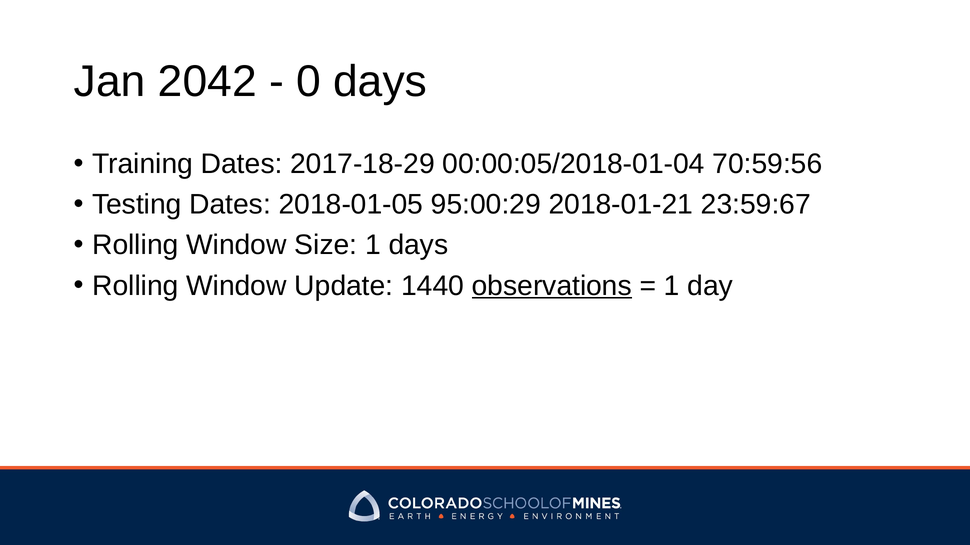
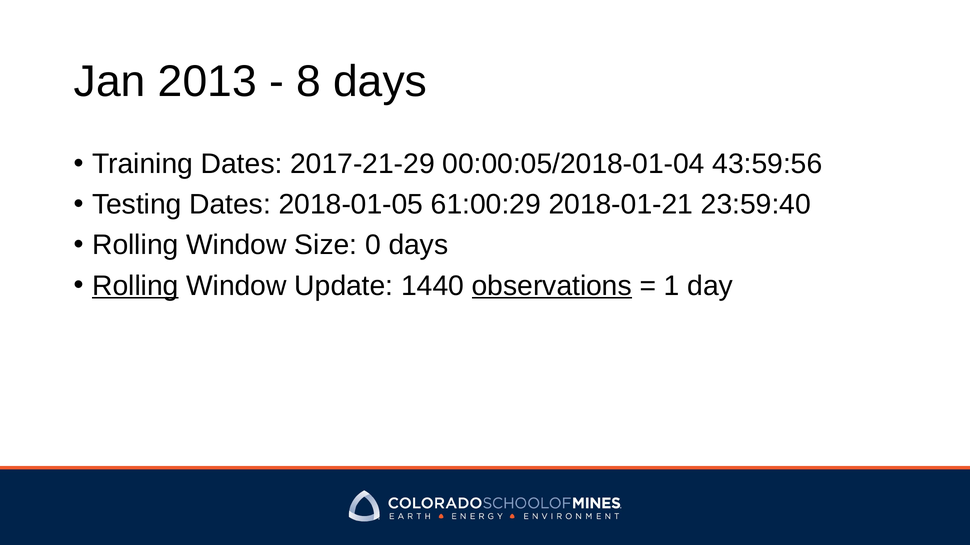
2042: 2042 -> 2013 (207, 81)
0: 0 -> 8 (309, 81)
2017-18-29: 2017-18-29 -> 2017-21-29 (363, 164)
70:59:56: 70:59:56 -> 43:59:56 (767, 164)
95:00:29: 95:00:29 -> 61:00:29 (486, 205)
23:59:67: 23:59:67 -> 23:59:40 (756, 205)
Size 1: 1 -> 0 (373, 245)
Rolling underline: none -> present (135, 286)
